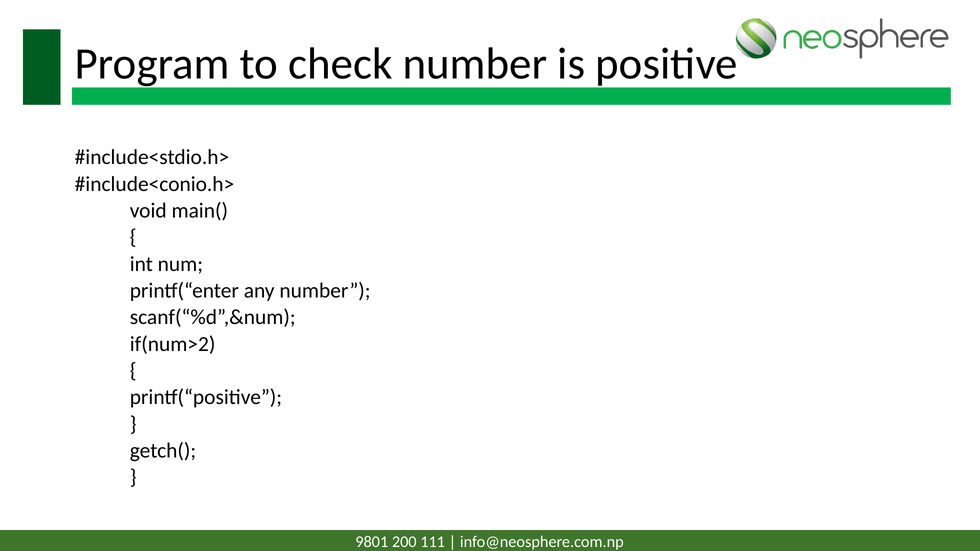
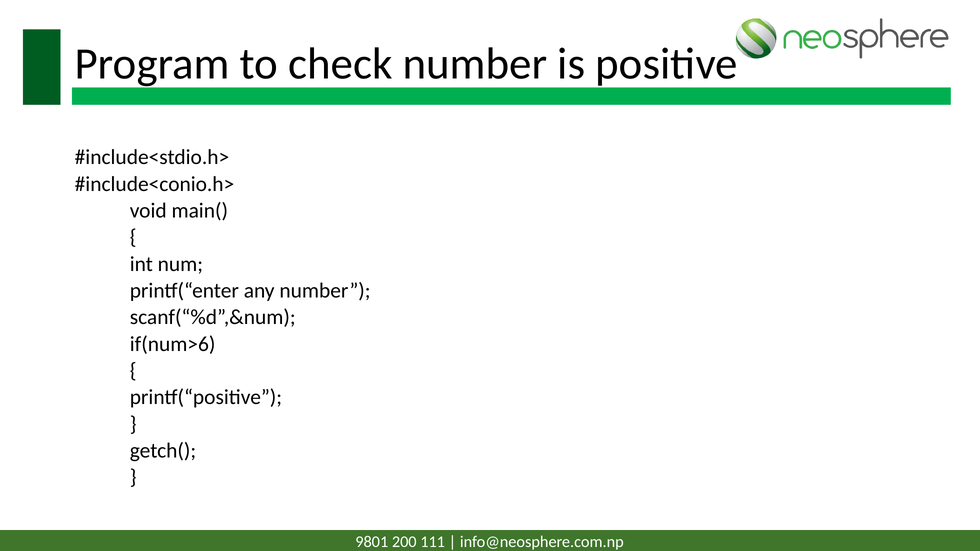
if(num>2: if(num>2 -> if(num>6 (173, 344)
